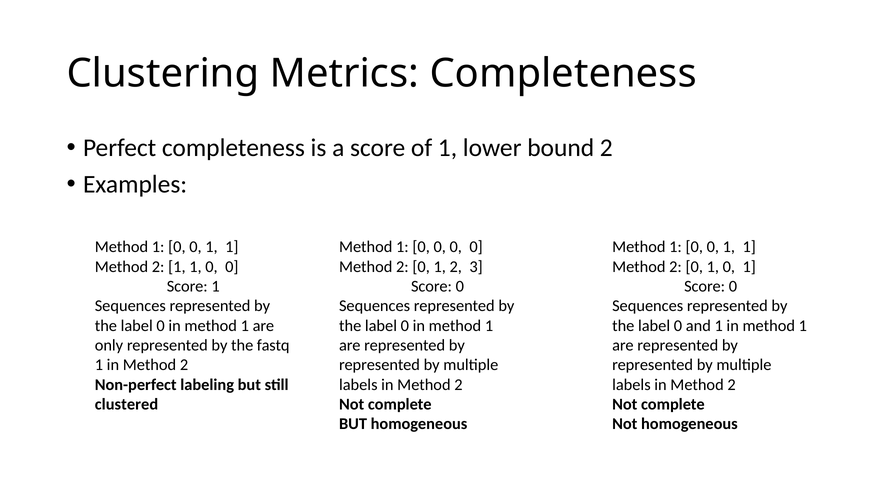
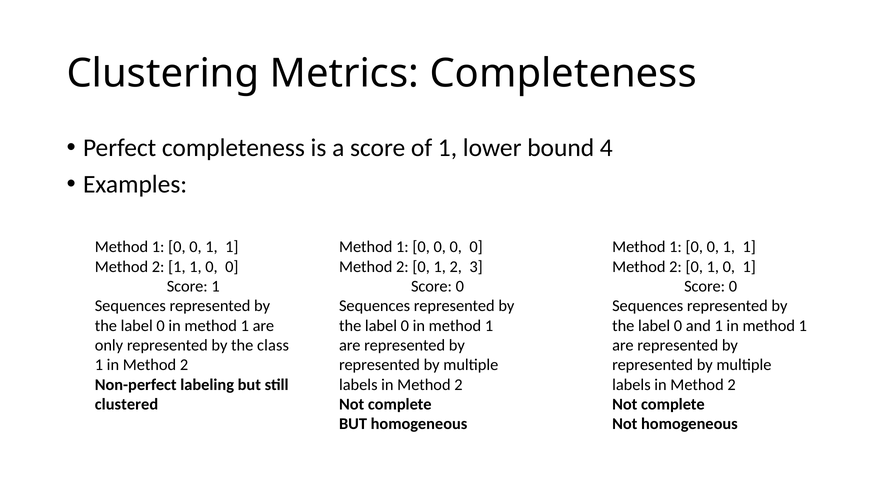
bound 2: 2 -> 4 (606, 148)
fastq: fastq -> class (273, 345)
